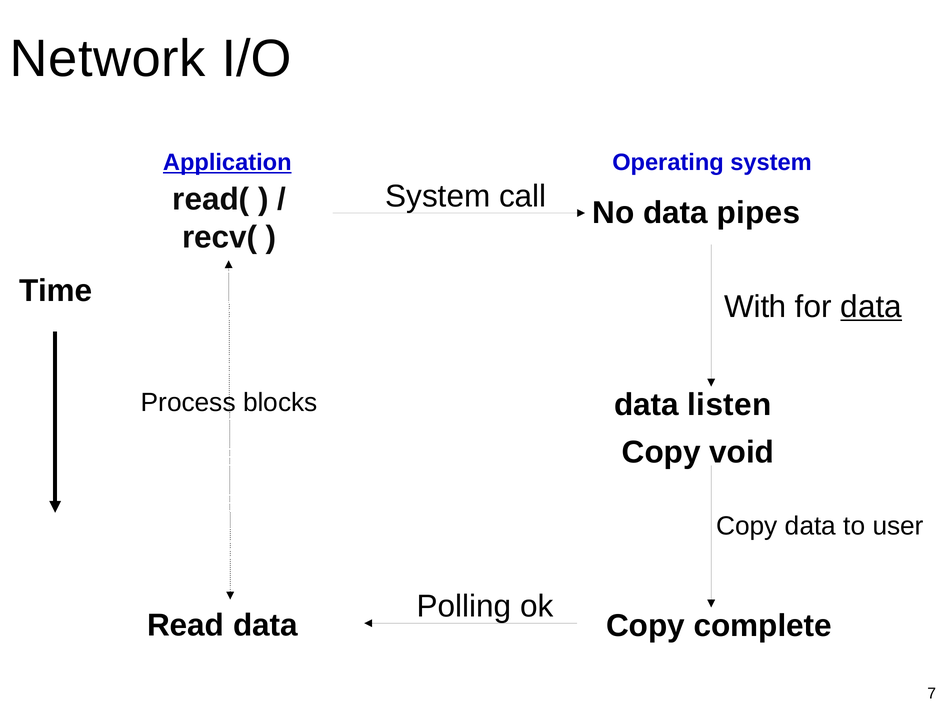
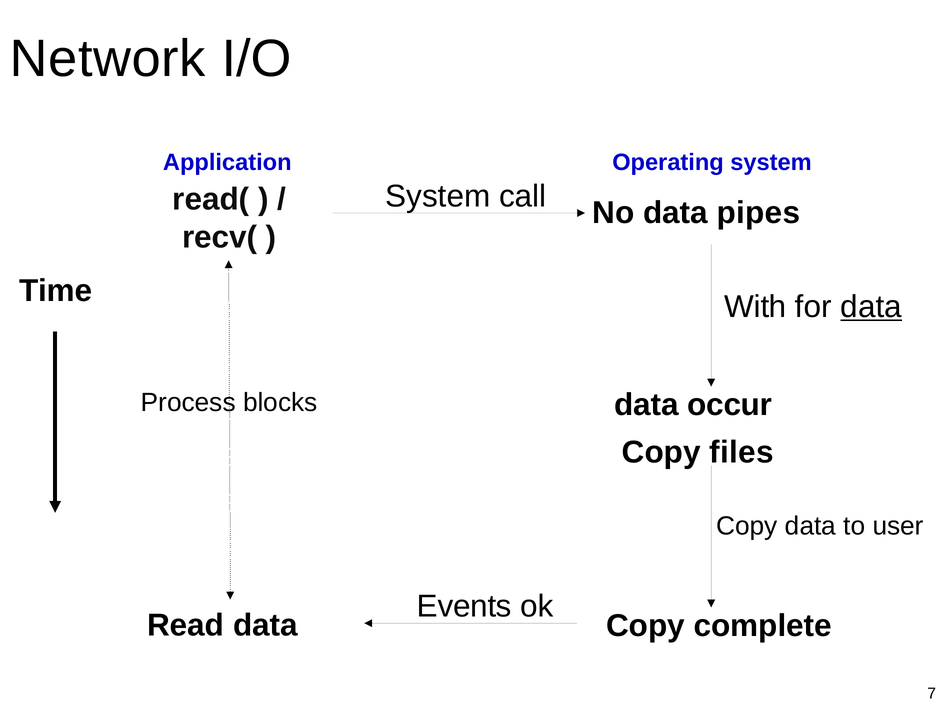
Application underline: present -> none (227, 162)
listen: listen -> occur (730, 405)
void: void -> files (742, 452)
Polling: Polling -> Events (464, 606)
